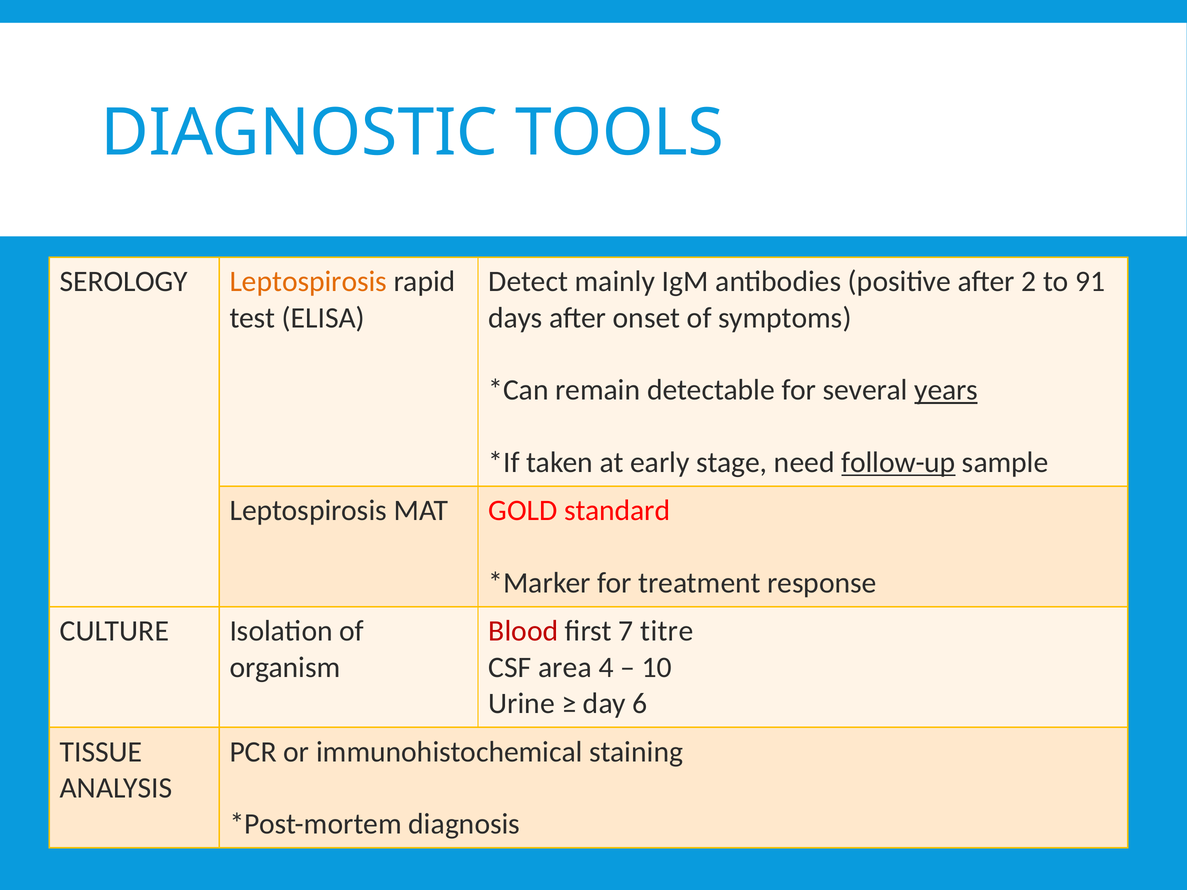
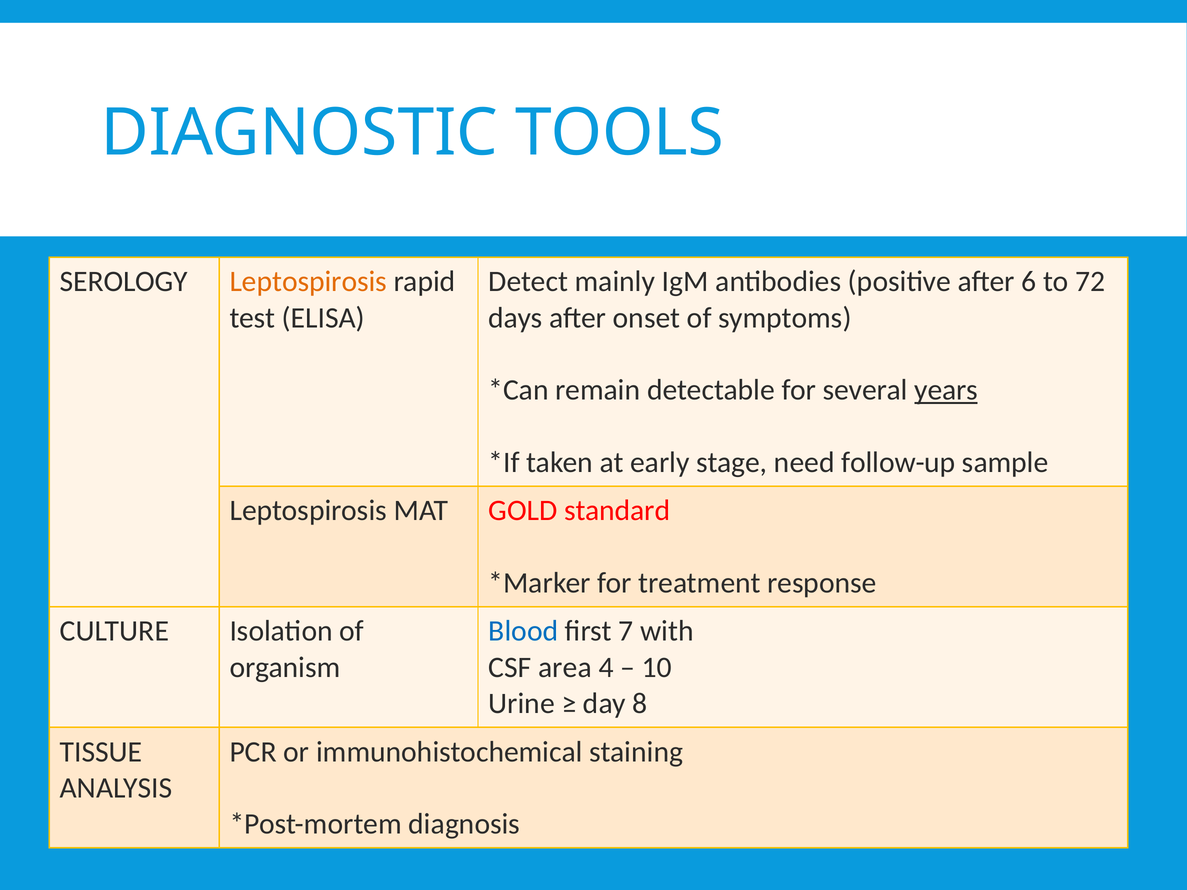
2: 2 -> 6 (1029, 282)
91: 91 -> 72 (1090, 282)
follow-up underline: present -> none (898, 463)
Blood colour: red -> blue (523, 631)
titre: titre -> with (667, 631)
6: 6 -> 8 (640, 704)
